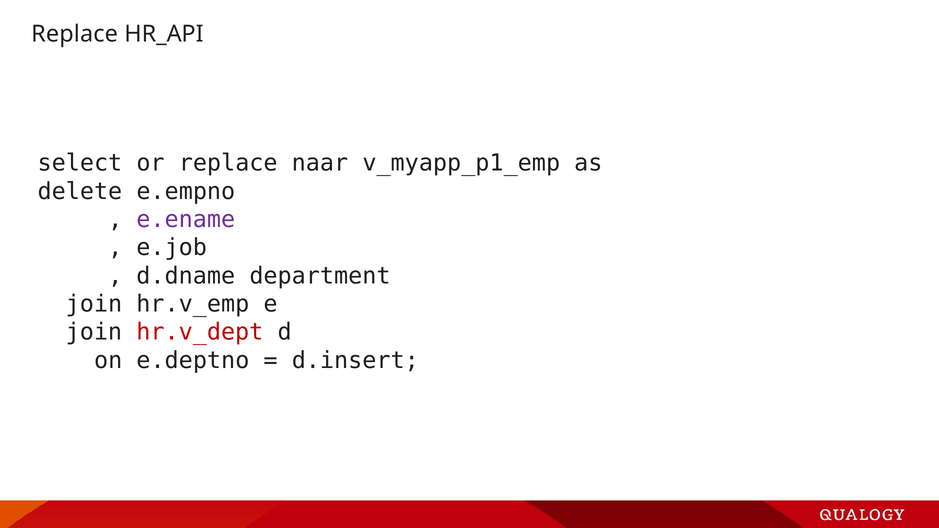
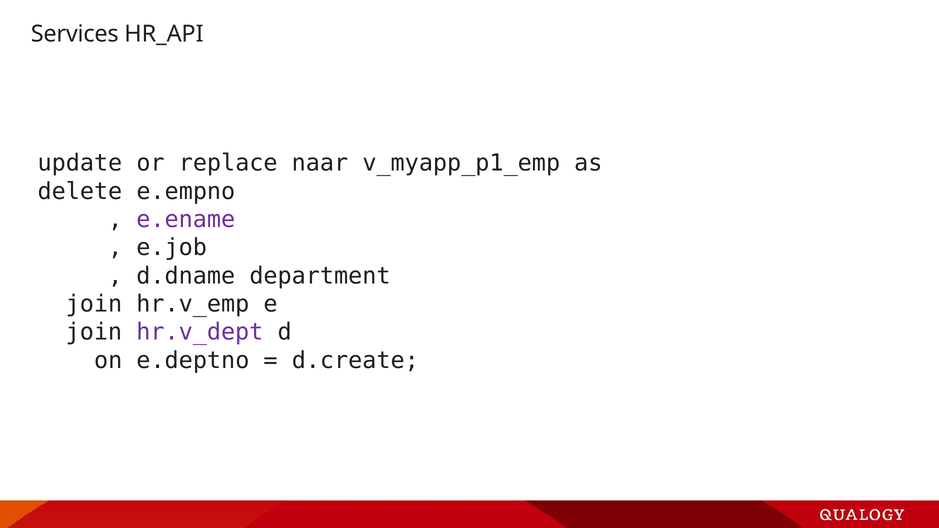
Replace: Replace -> Services (75, 34)
select: select -> update (80, 163)
hr.v_dept colour: red -> purple (200, 332)
d.insert: d.insert -> d.create (355, 360)
